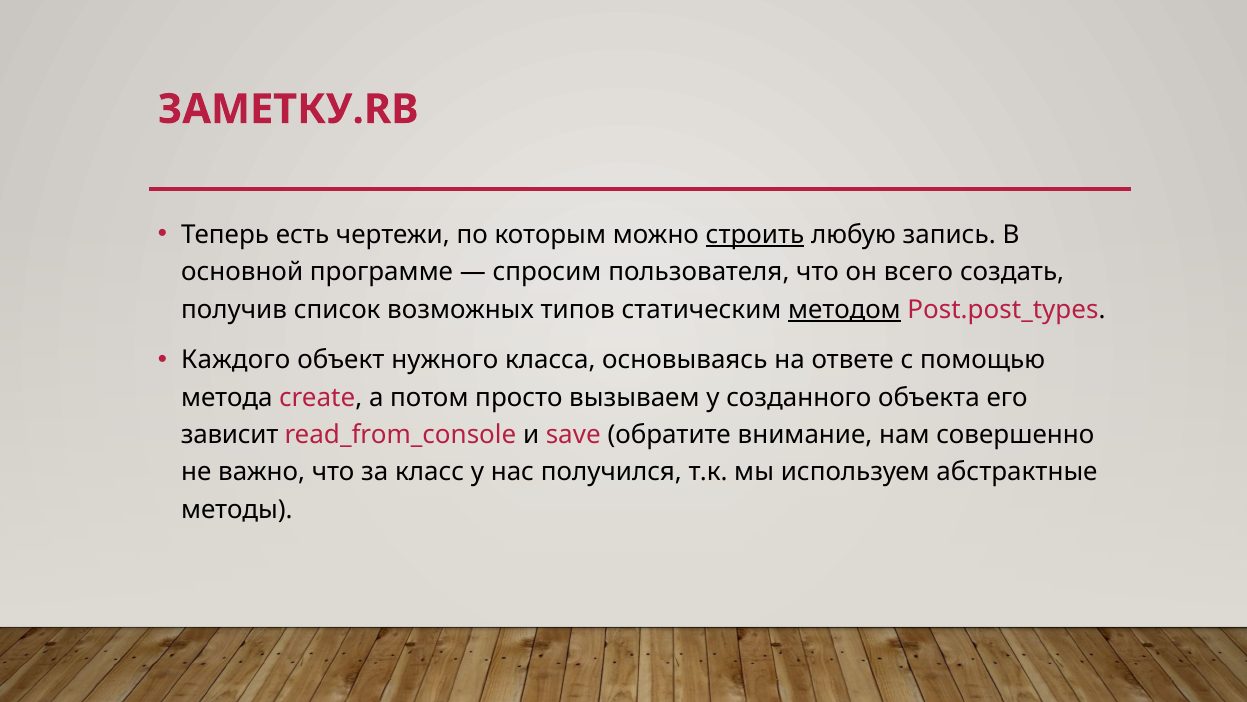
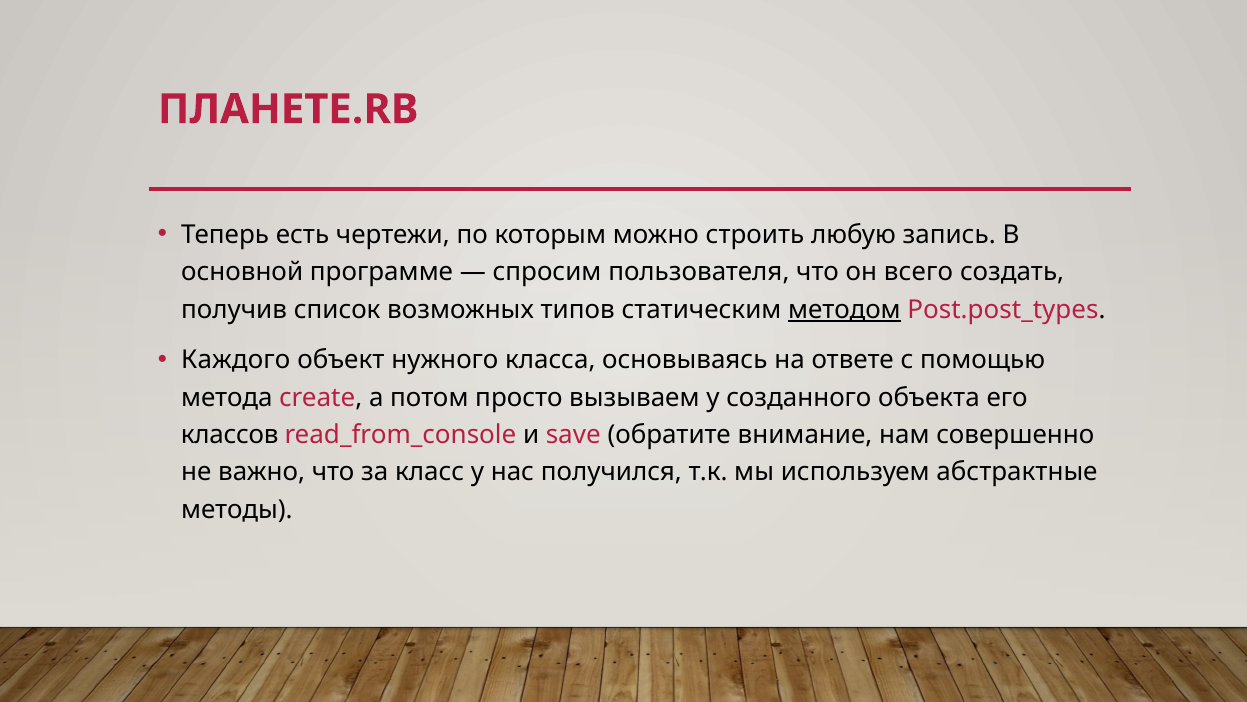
ЗАМЕТКУ.RB: ЗАМЕТКУ.RB -> ПЛАНЕТЕ.RB (288, 109)
строить underline: present -> none (755, 234)
зависит: зависит -> классов (230, 435)
